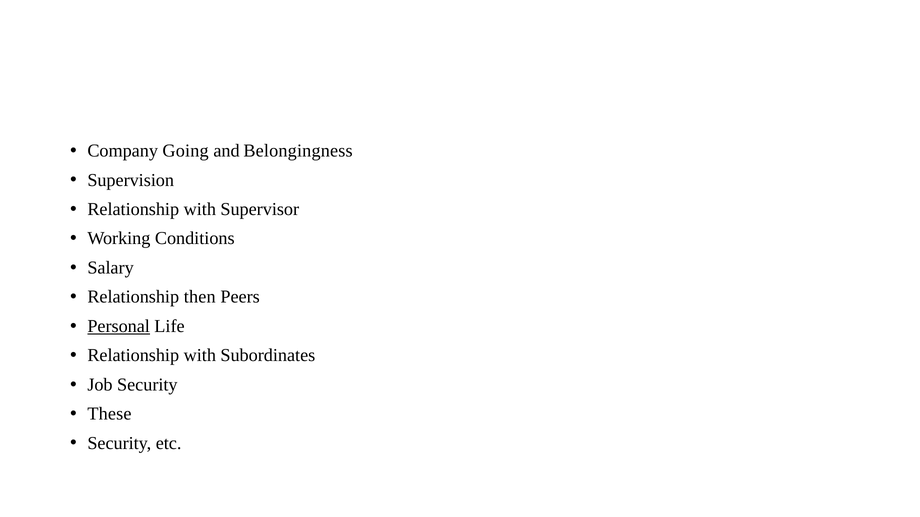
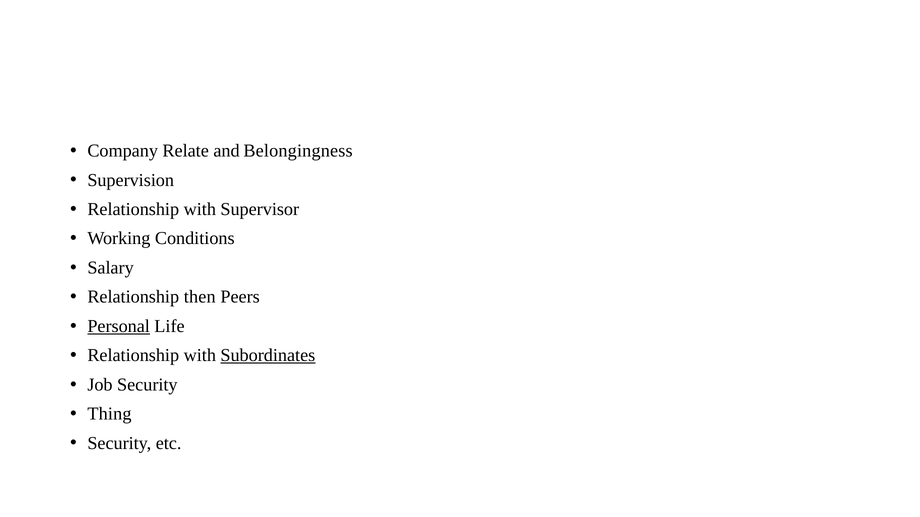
Going: Going -> Relate (186, 151)
Subordinates underline: none -> present (268, 356)
These: These -> Thing (109, 414)
